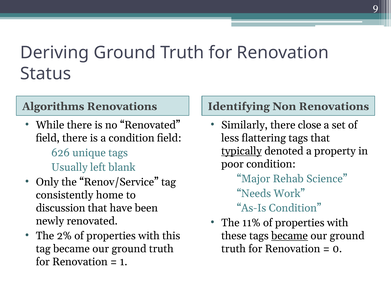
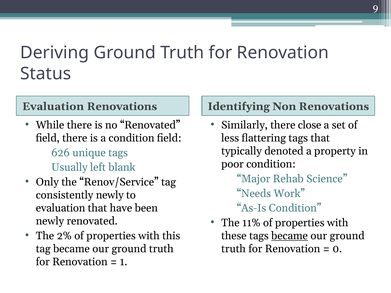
Algorithms: Algorithms -> Evaluation (53, 107)
typically underline: present -> none (242, 151)
consistently home: home -> newly (110, 195)
discussion: discussion -> evaluation (61, 208)
